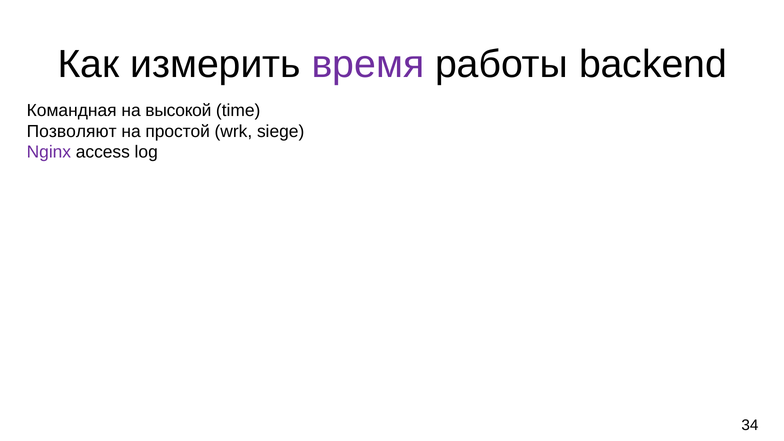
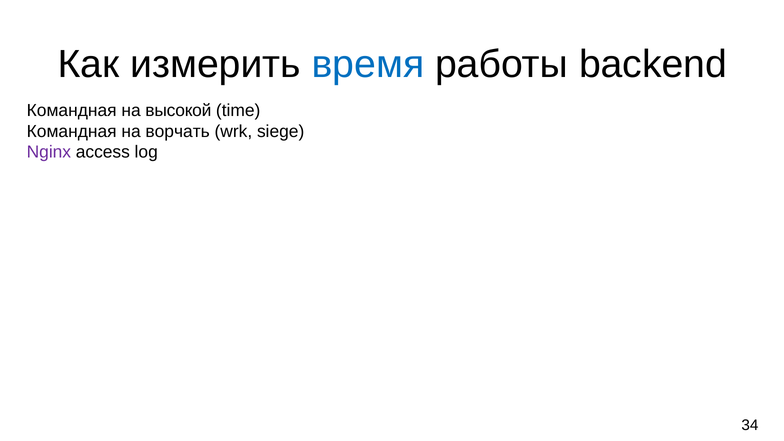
время colour: purple -> blue (368, 65)
Позволяют: Позволяют -> Командная (72, 131)
простой: простой -> ворчать (178, 131)
